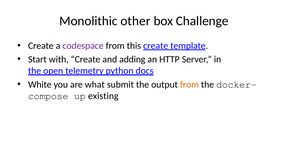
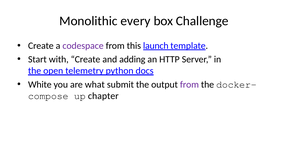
other: other -> every (135, 21)
this create: create -> launch (156, 46)
from colour: orange -> purple (189, 84)
existing: existing -> chapter (103, 96)
